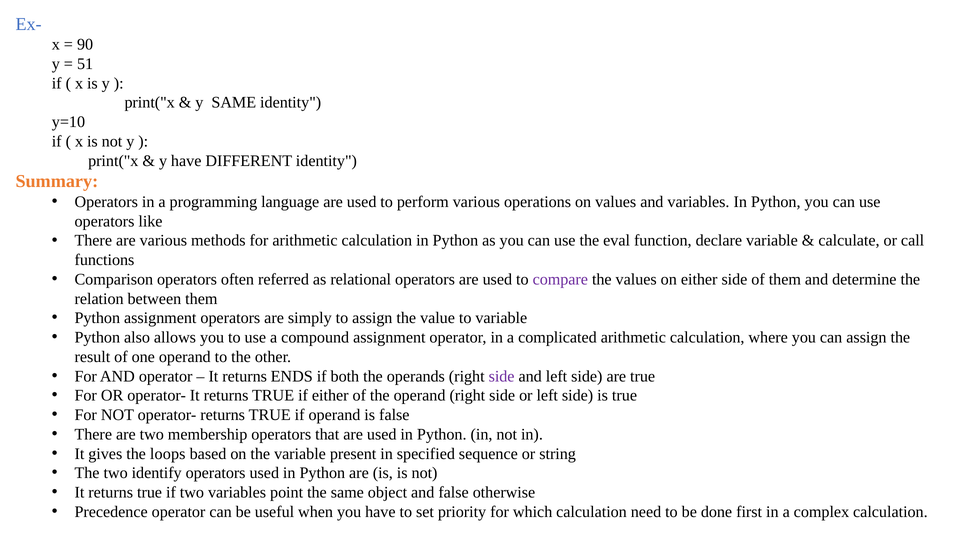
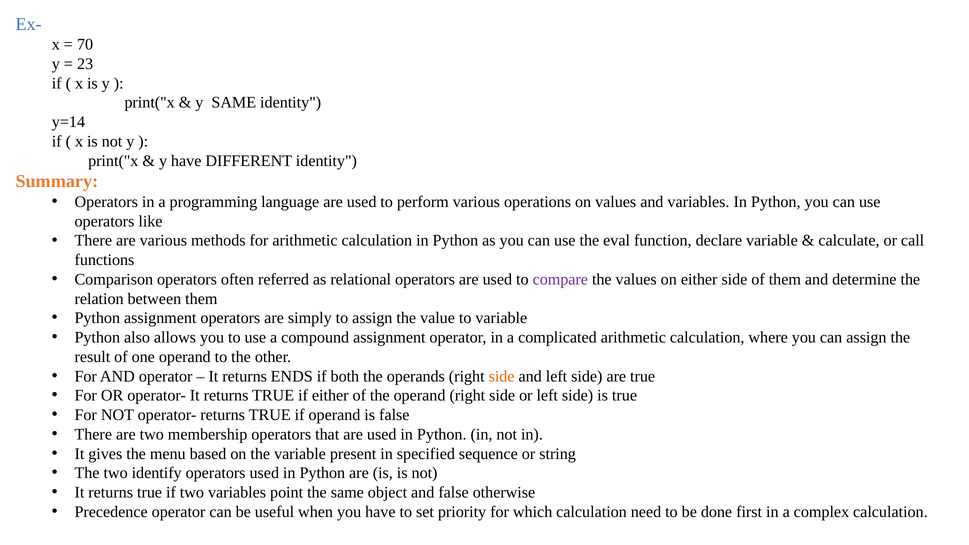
90: 90 -> 70 (85, 45)
51: 51 -> 23 (85, 64)
y=10: y=10 -> y=14 (68, 122)
side colour: purple -> orange (502, 376)
loops: loops -> menu (168, 454)
